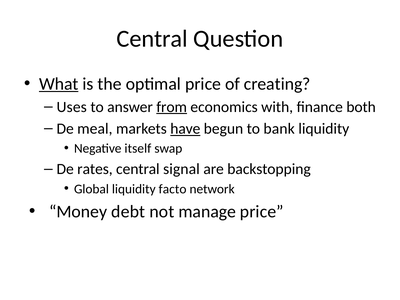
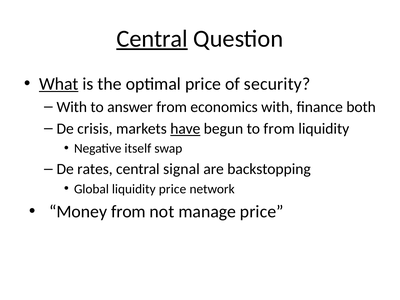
Central underline: none -> present (152, 39)
creating: creating -> security (277, 84)
Uses: Uses -> With (72, 107)
from underline: present -> none (172, 107)
meal: meal -> crisis (95, 129)
to bank: bank -> from (279, 129)
liquidity facto: facto -> price (173, 189)
Money debt: debt -> from (128, 212)
